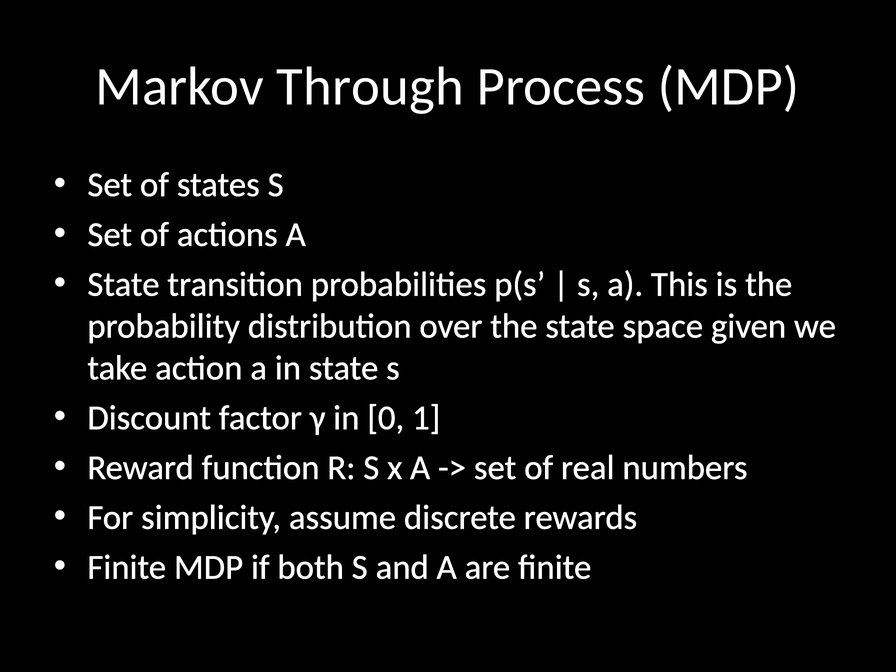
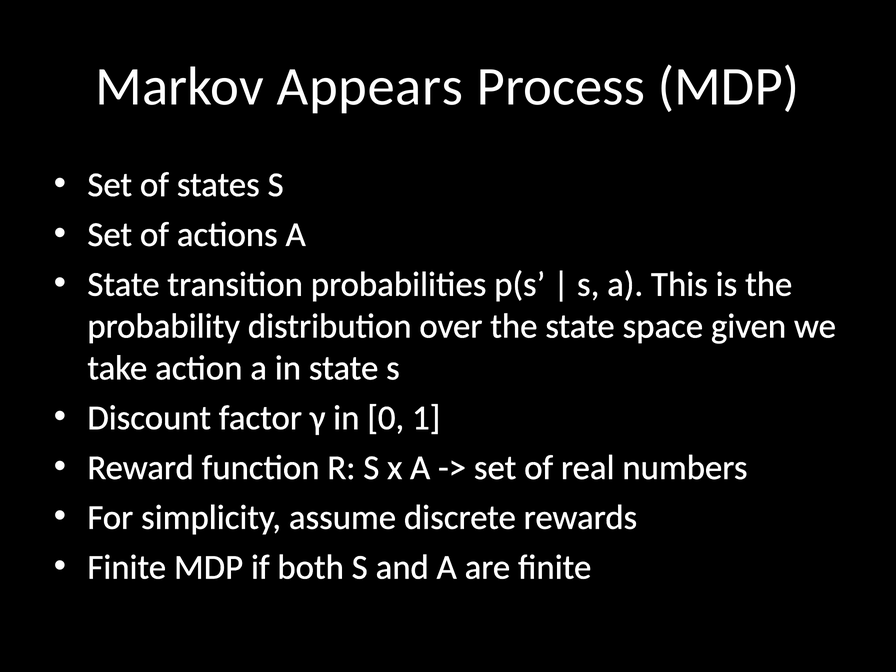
Through: Through -> Appears (370, 87)
